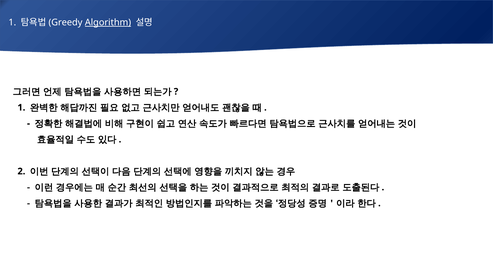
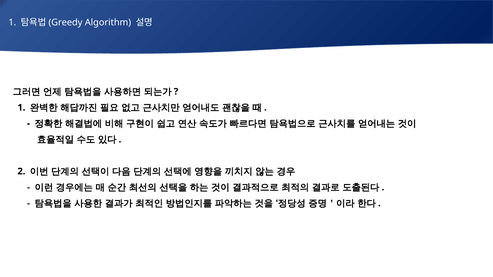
Algorithm underline: present -> none (108, 22)
